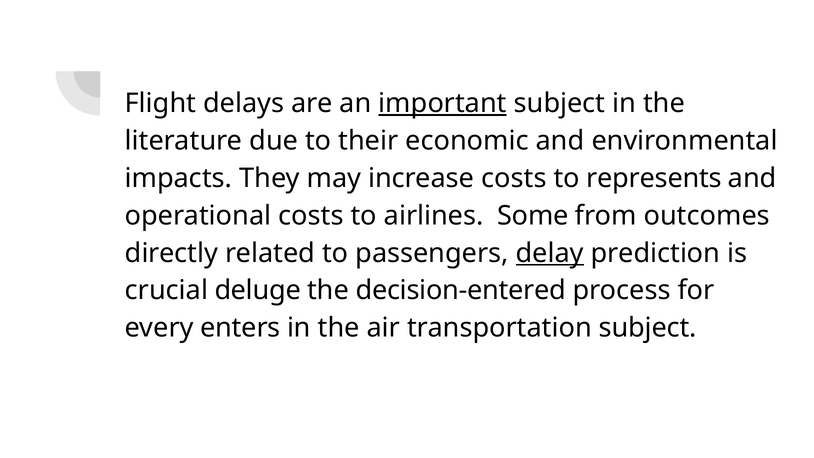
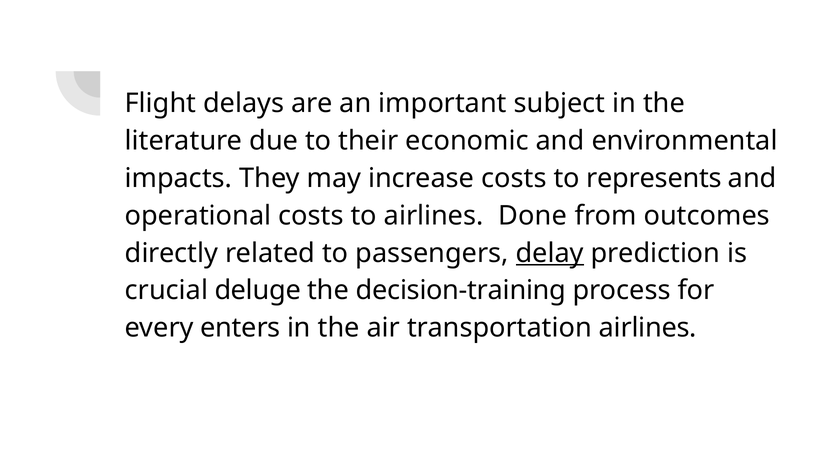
important underline: present -> none (443, 103)
Some: Some -> Done (533, 216)
decision-entered: decision-entered -> decision-training (461, 290)
transportation subject: subject -> airlines (648, 328)
